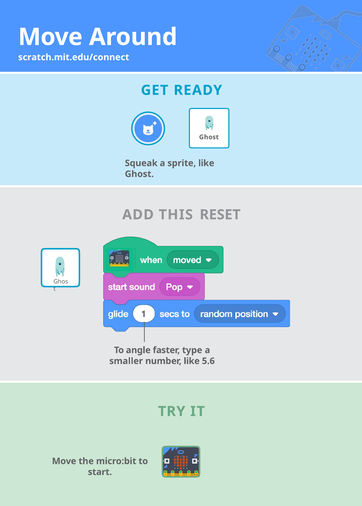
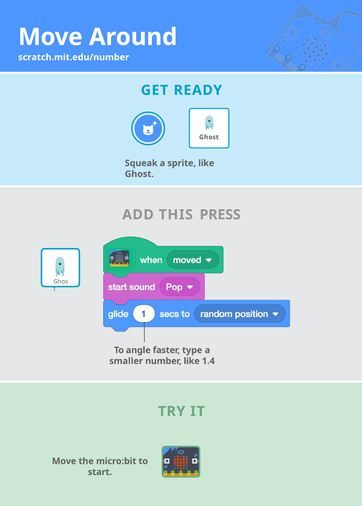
scratch.mit.edu/connect: scratch.mit.edu/connect -> scratch.mit.edu/number (74, 57)
RESET: RESET -> PRESS (220, 215)
5.6: 5.6 -> 1.4 (208, 362)
